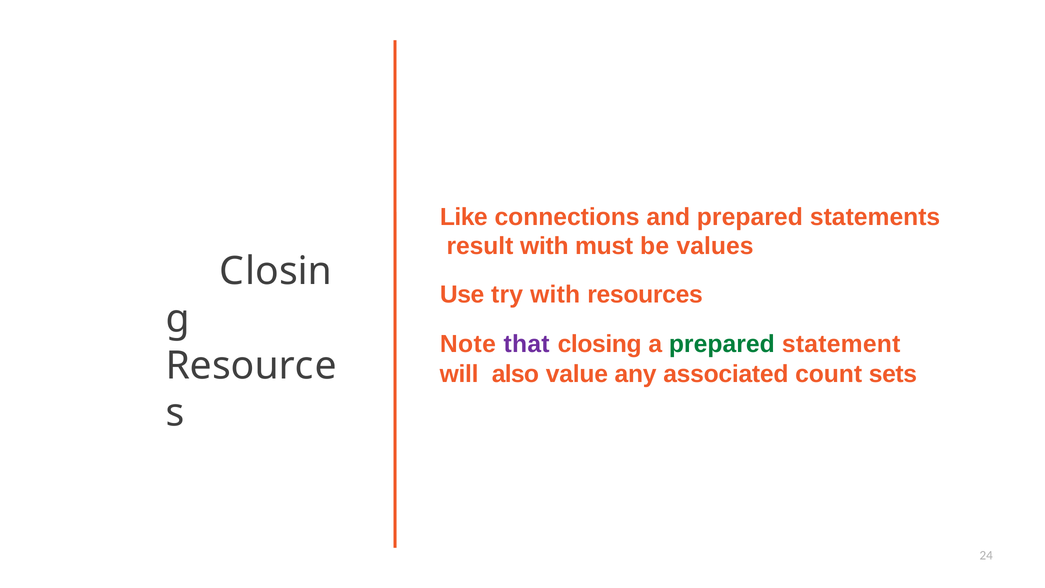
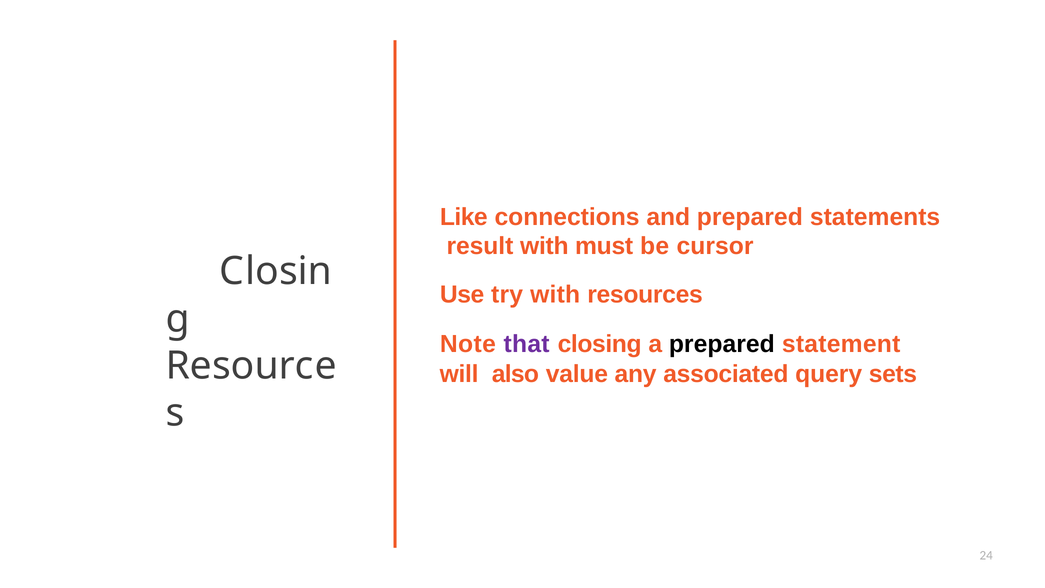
values: values -> cursor (715, 246)
prepared colour: green -> black (722, 344)
count: count -> query (829, 374)
